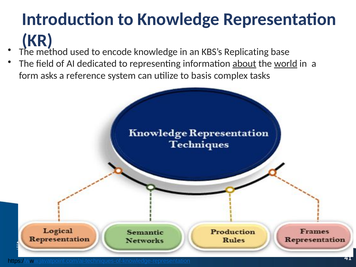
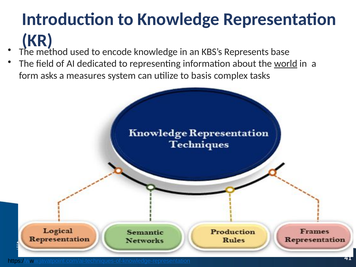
Replicating: Replicating -> Represents (246, 52)
about underline: present -> none (244, 64)
reference: reference -> measures (86, 76)
